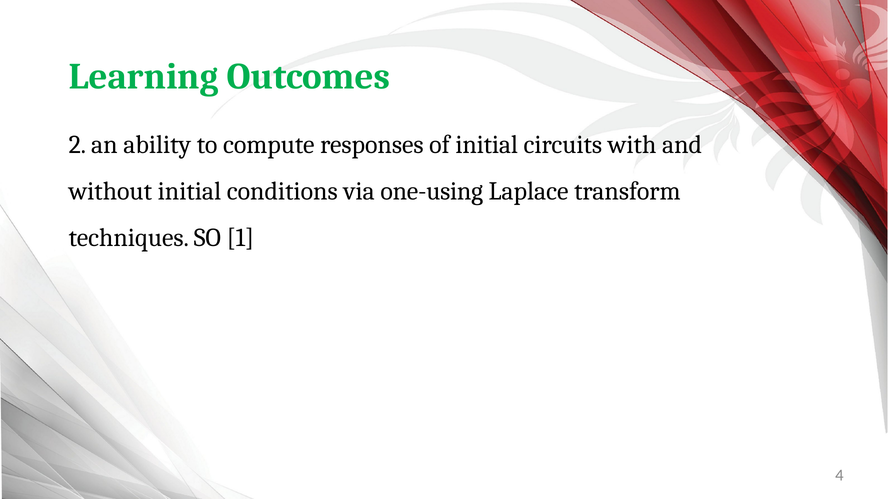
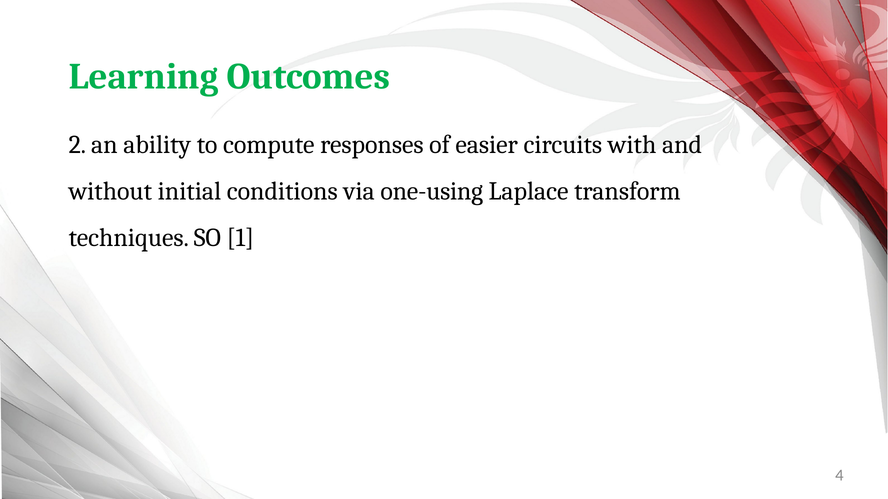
of initial: initial -> easier (487, 145)
